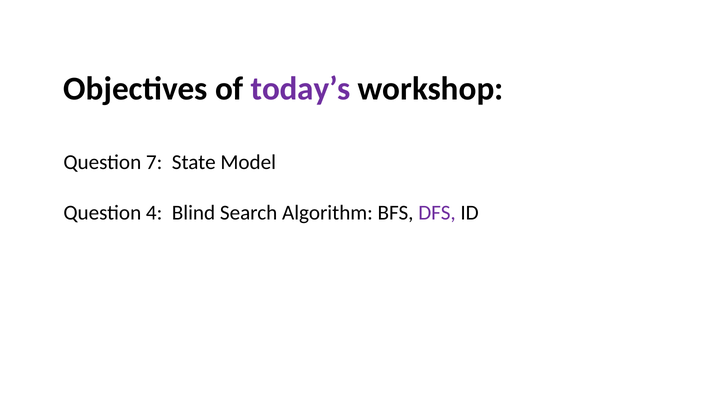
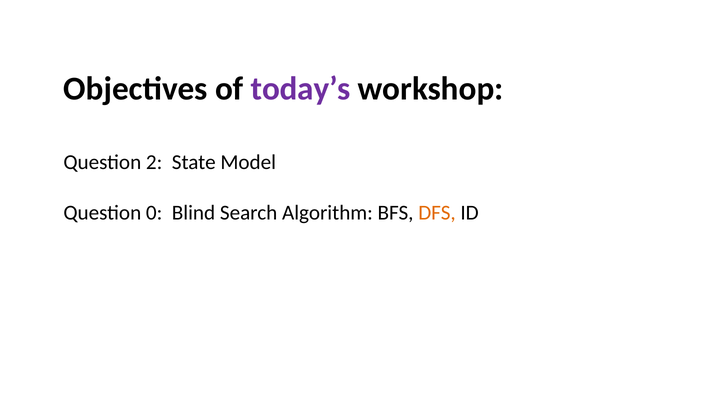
7: 7 -> 2 (154, 162)
4: 4 -> 0 (154, 213)
DFS colour: purple -> orange (437, 213)
